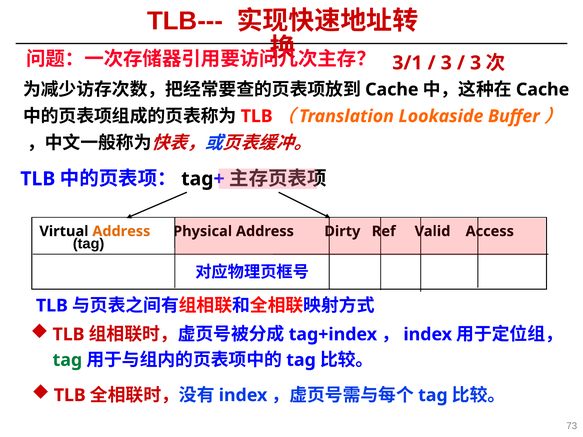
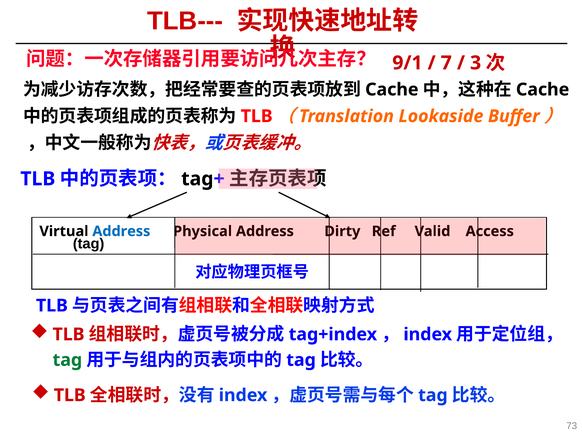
3/1: 3/1 -> 9/1 (407, 63)
3: 3 -> 7 (446, 63)
Address colour: orange -> blue (121, 231)
